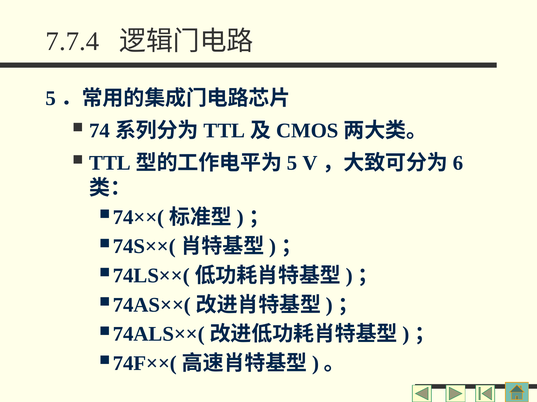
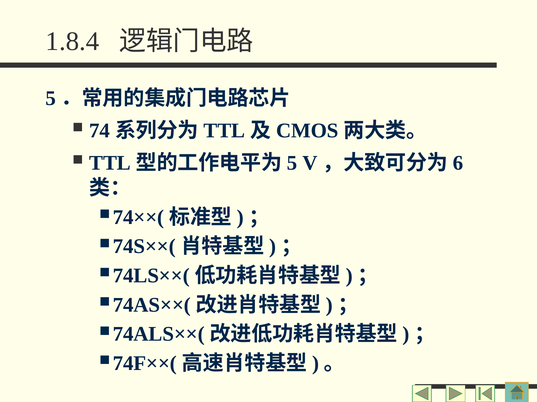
7.7.4: 7.7.4 -> 1.8.4 (72, 41)
